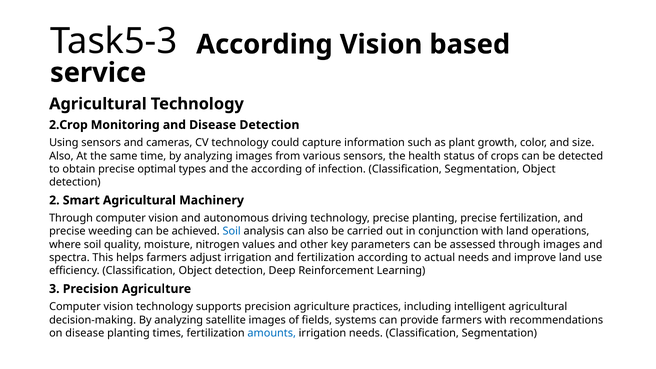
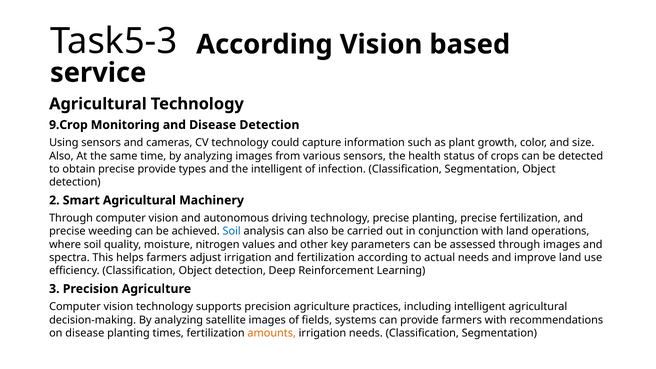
2.Crop: 2.Crop -> 9.Crop (68, 125)
precise optimal: optimal -> provide (157, 169)
the according: according -> intelligent (277, 169)
amounts colour: blue -> orange (272, 333)
